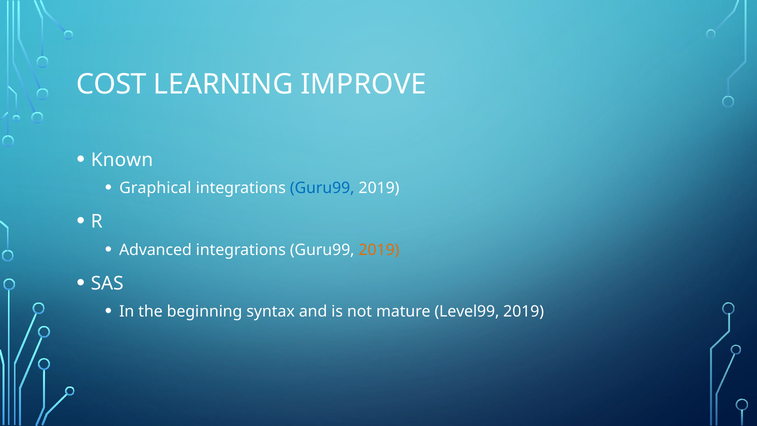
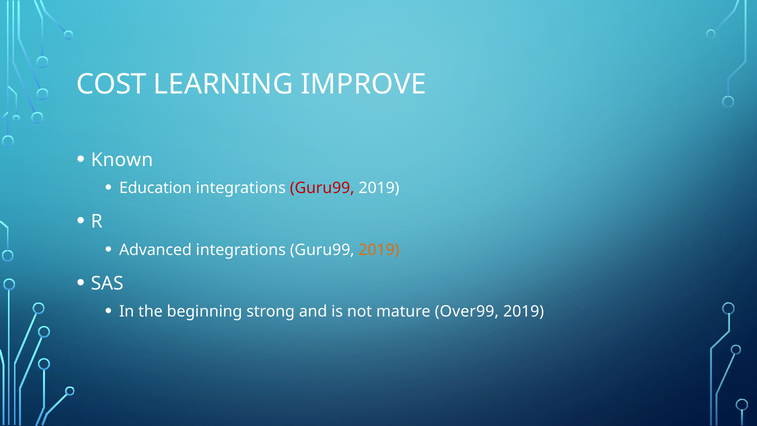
Graphical: Graphical -> Education (156, 188)
Guru99 colour: blue -> red (322, 188)
syntax: syntax -> strong (271, 312)
Level99: Level99 -> Over99 (467, 312)
